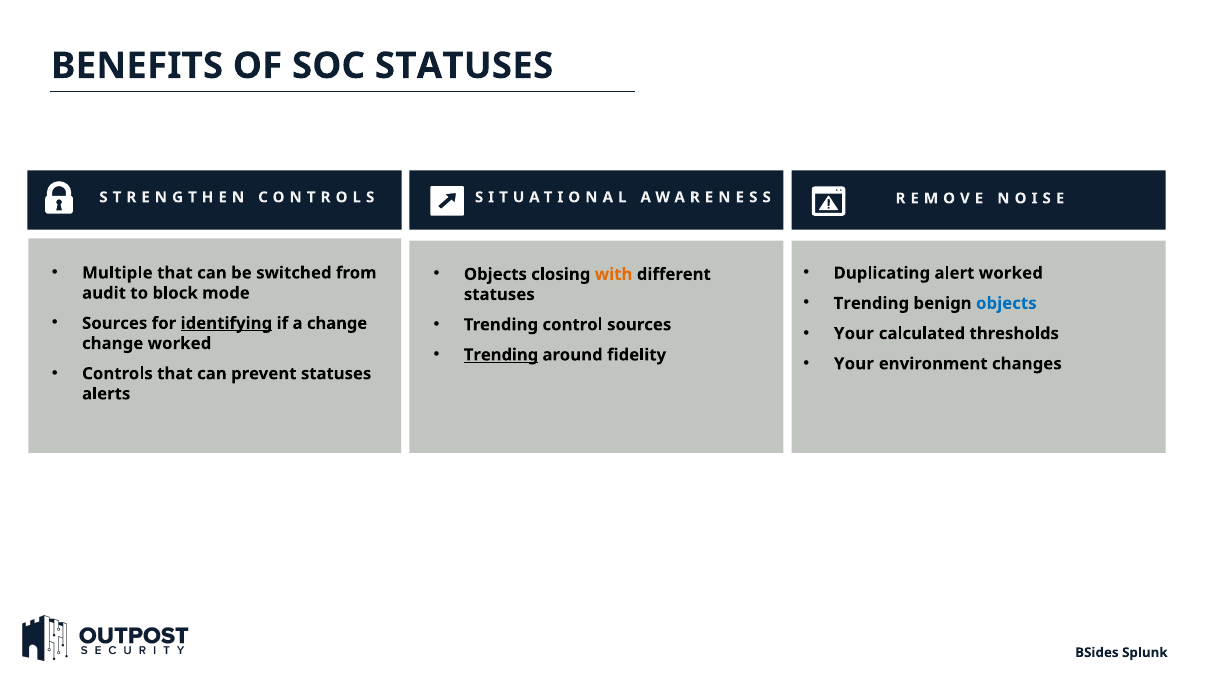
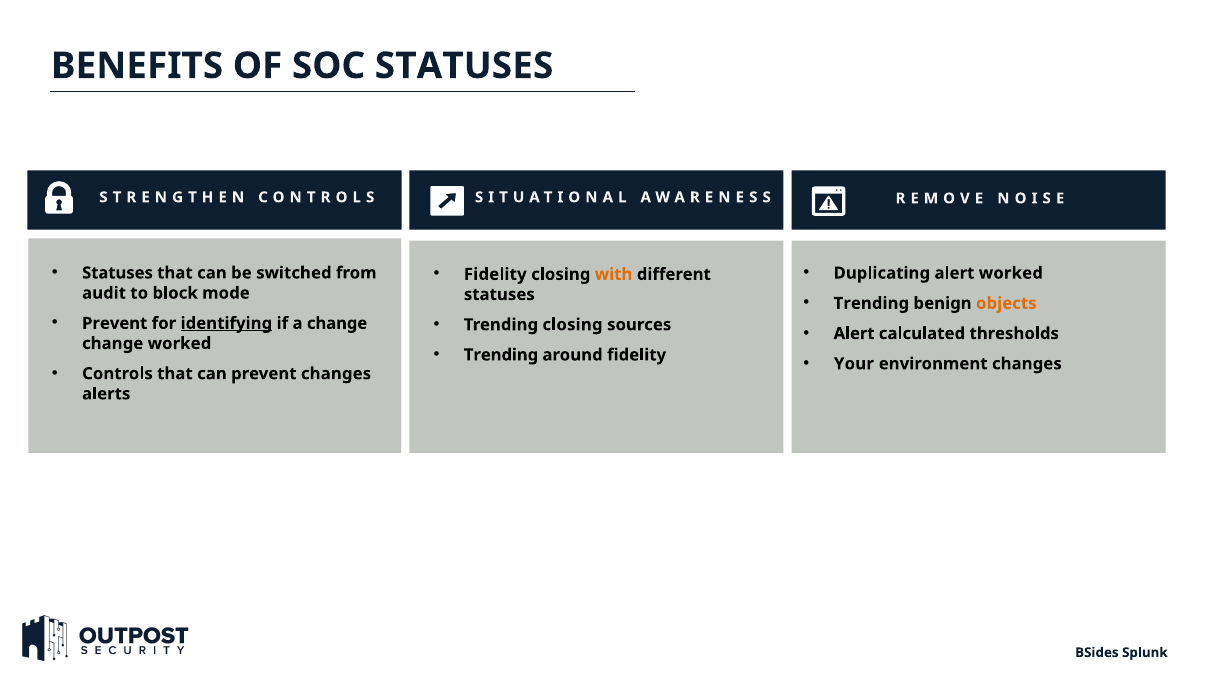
Multiple: Multiple -> Statuses (117, 273)
Objects: Objects -> Fidelity (495, 274)
objects colour: blue -> orange (1006, 303)
Sources: Sources -> Prevent (115, 323)
Trending control: control -> closing (572, 325)
Your: Your -> Alert (854, 334)
Trending underline: present -> none (501, 355)
prevent statuses: statuses -> changes (336, 374)
